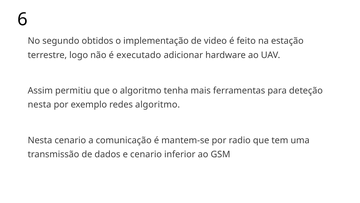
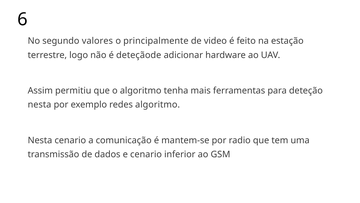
obtidos: obtidos -> valores (97, 41)
implementação: implementação -> principalmente (156, 41)
executado: executado -> deteçãode (139, 55)
